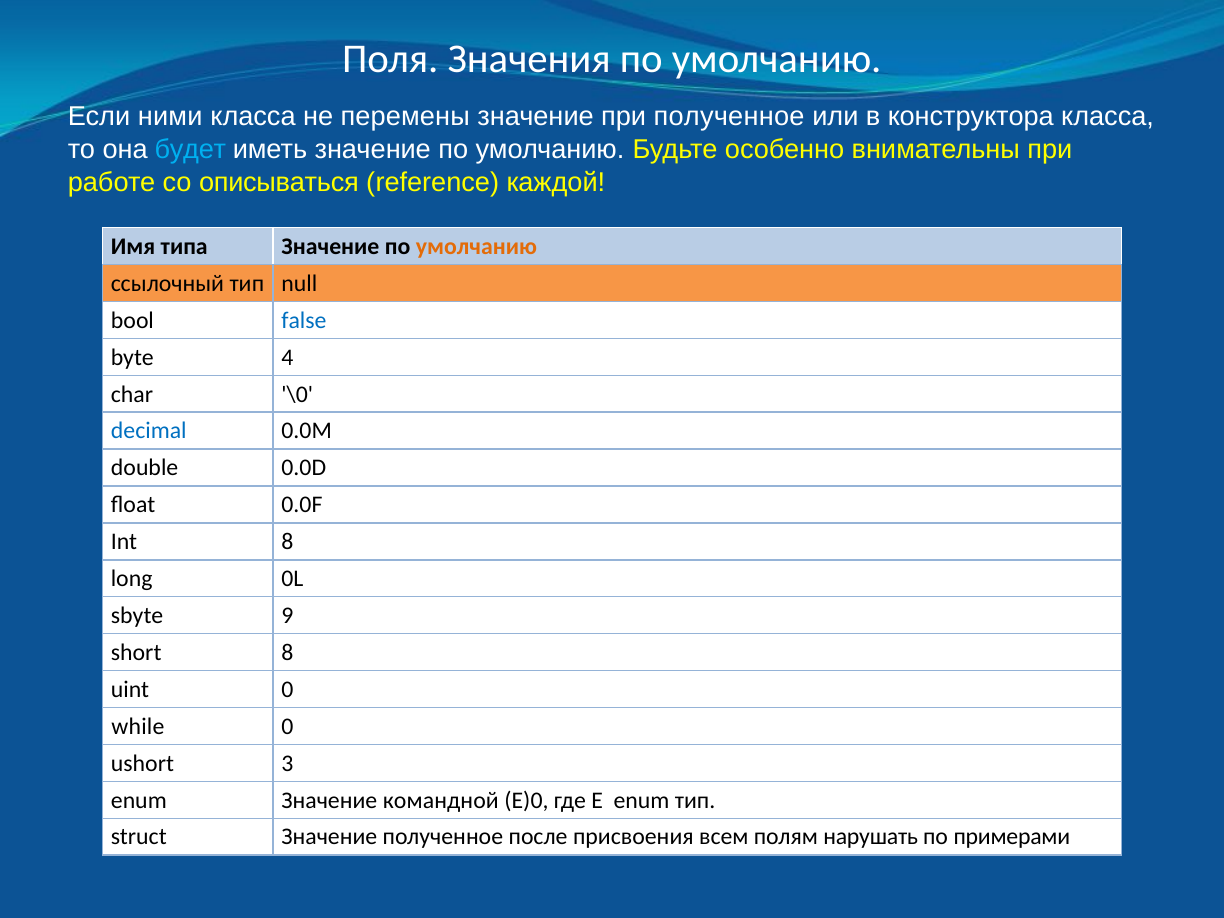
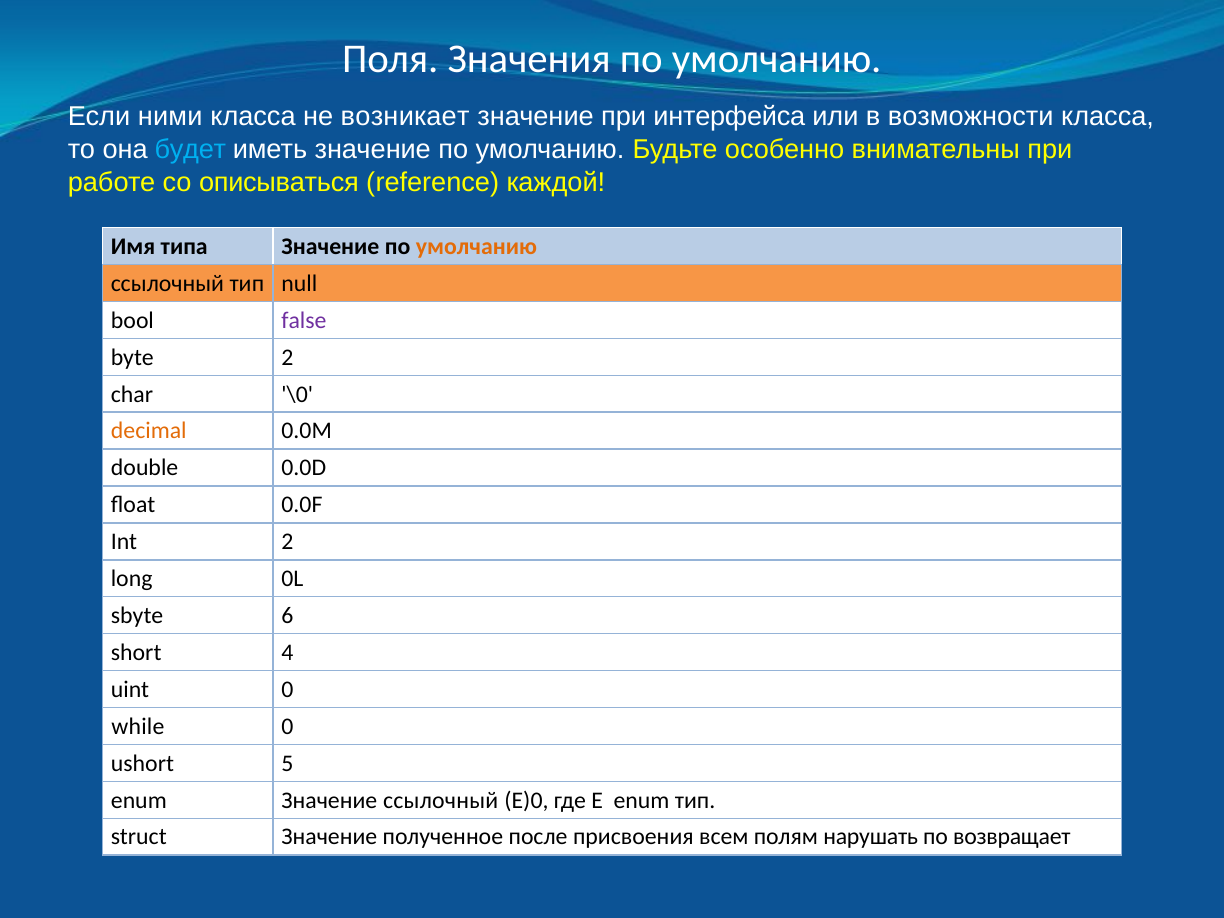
перемены: перемены -> возникает (405, 117)
при полученное: полученное -> интерфейса (729, 117)
конструктора: конструктора -> возможности (971, 117)
false colour: blue -> purple (304, 320)
byte 4: 4 -> 2 (287, 357)
decimal colour: blue -> orange (149, 431)
Int 8: 8 -> 2 (287, 542)
9: 9 -> 6 (287, 616)
short 8: 8 -> 4 (287, 653)
3: 3 -> 5 (287, 763)
Значение командной: командной -> ссылочный (441, 800)
примерами: примерами -> возвращает (1012, 837)
